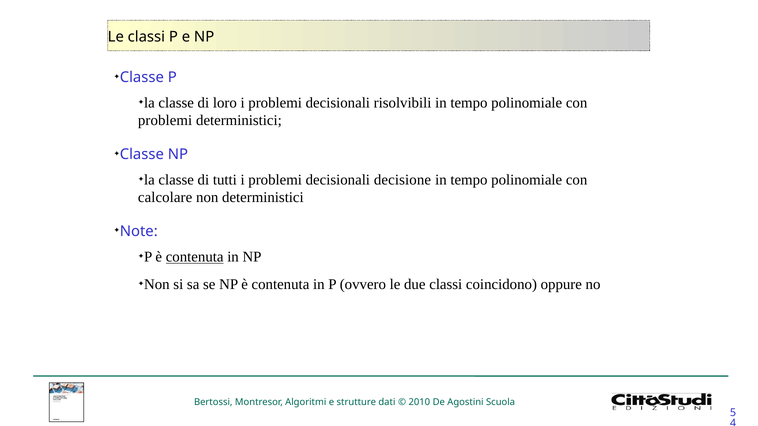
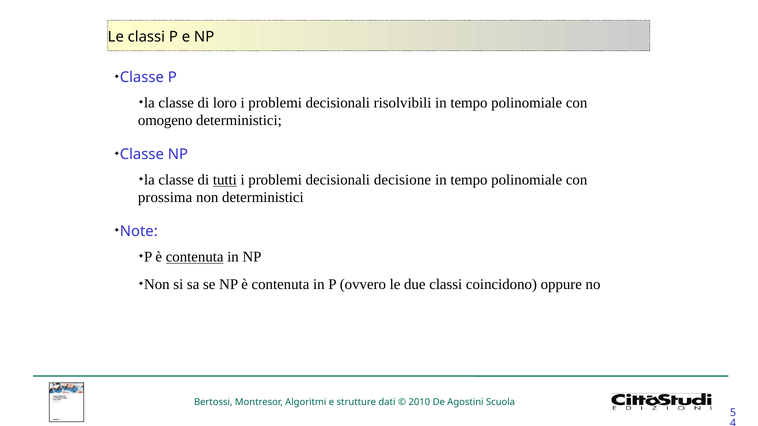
problemi: problemi -> omogeno (165, 121)
tutti underline: none -> present (225, 180)
calcolare: calcolare -> prossima (165, 198)
